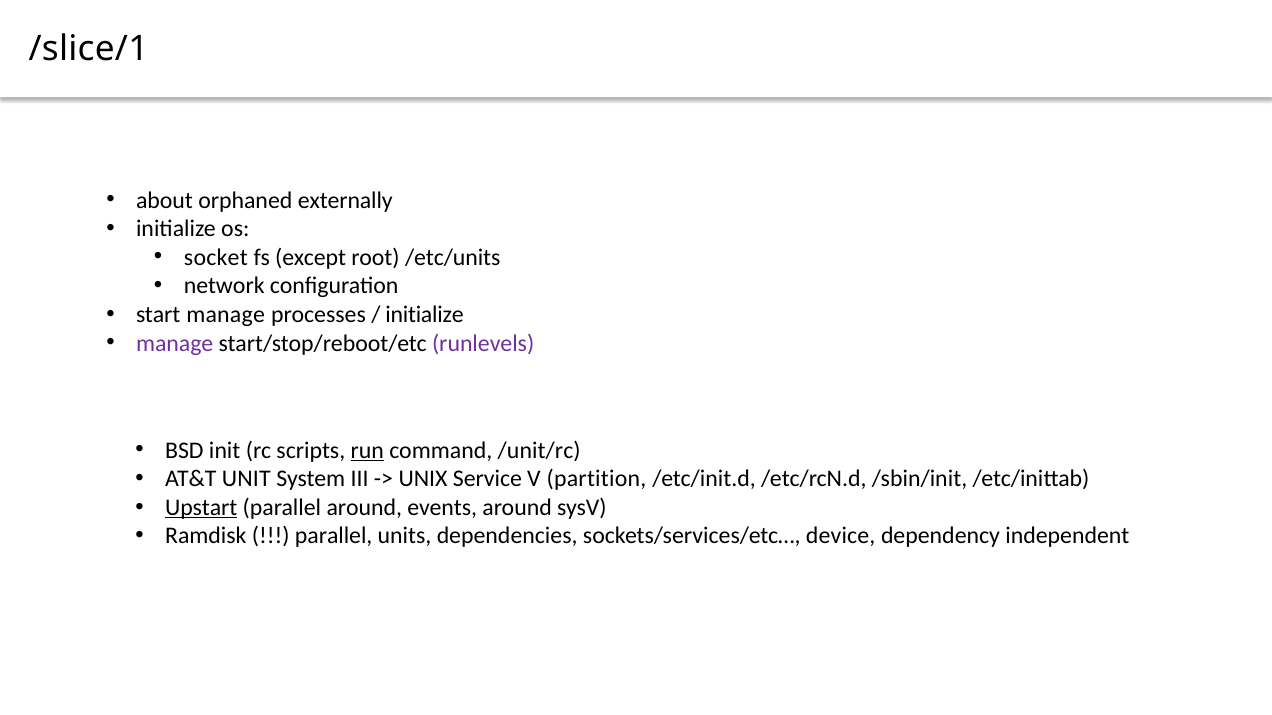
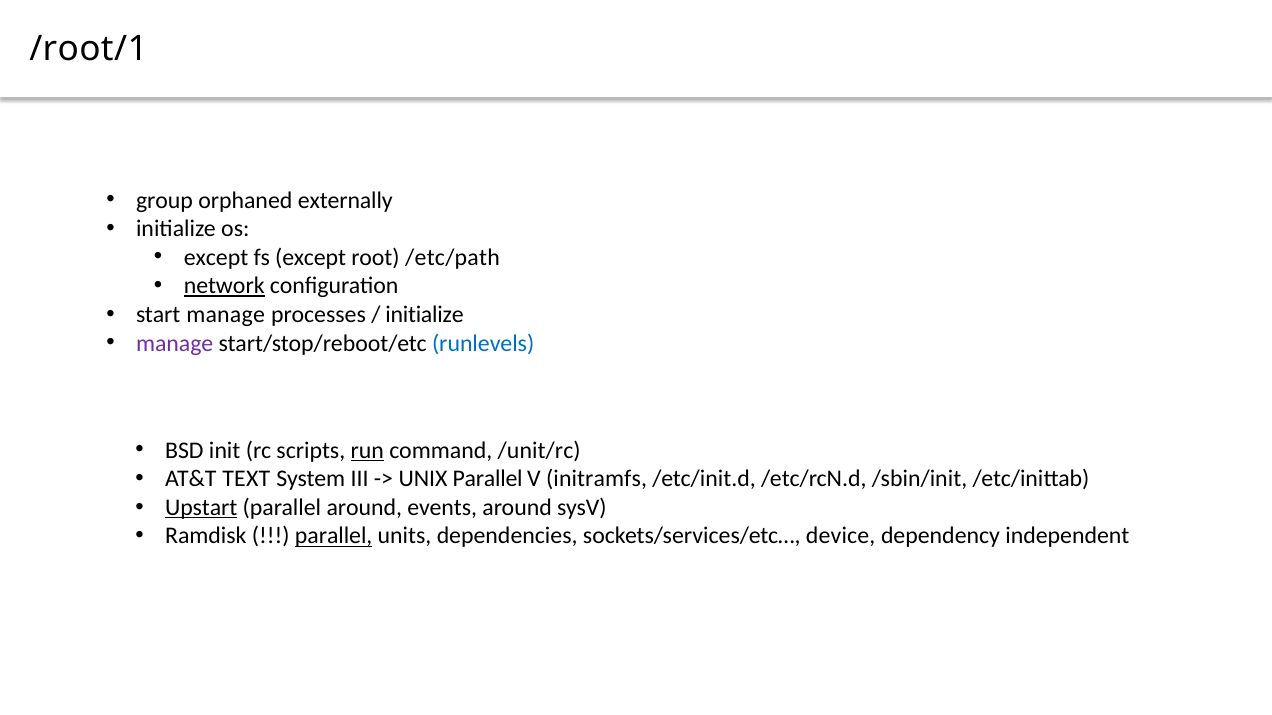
/slice/1: /slice/1 -> /root/1 (88, 48)
about: about -> group (164, 200)
socket: socket -> except (216, 258)
/etc/units: /etc/units -> /etc/path (453, 258)
network underline: none -> present (224, 286)
runlevels colour: purple -> blue (483, 343)
UNIT: UNIT -> TEXT (246, 479)
UNIX Service: Service -> Parallel (488, 479)
partition: partition -> initramfs (597, 479)
parallel underline: none -> present (334, 536)
